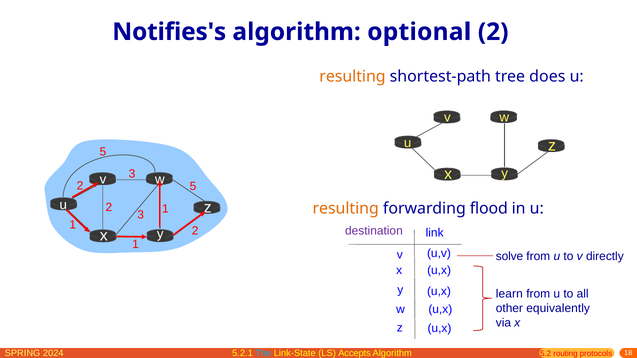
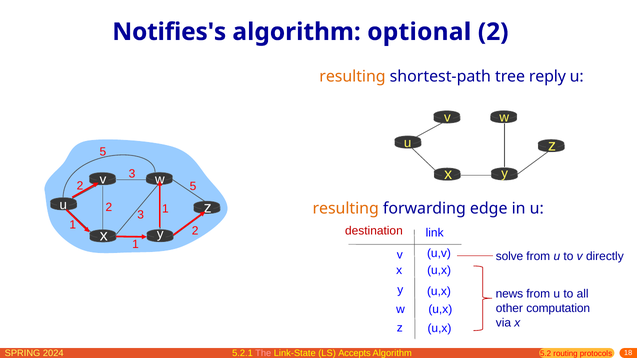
does: does -> reply (547, 77)
flood: flood -> edge (489, 209)
destination colour: purple -> red (374, 231)
learn: learn -> news (509, 294)
equivalently: equivalently -> computation (558, 309)
The colour: light blue -> pink (263, 354)
